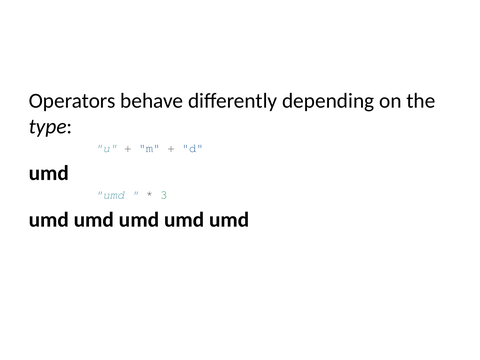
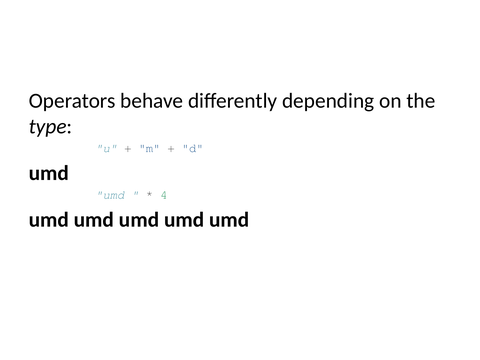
3: 3 -> 4 (164, 195)
